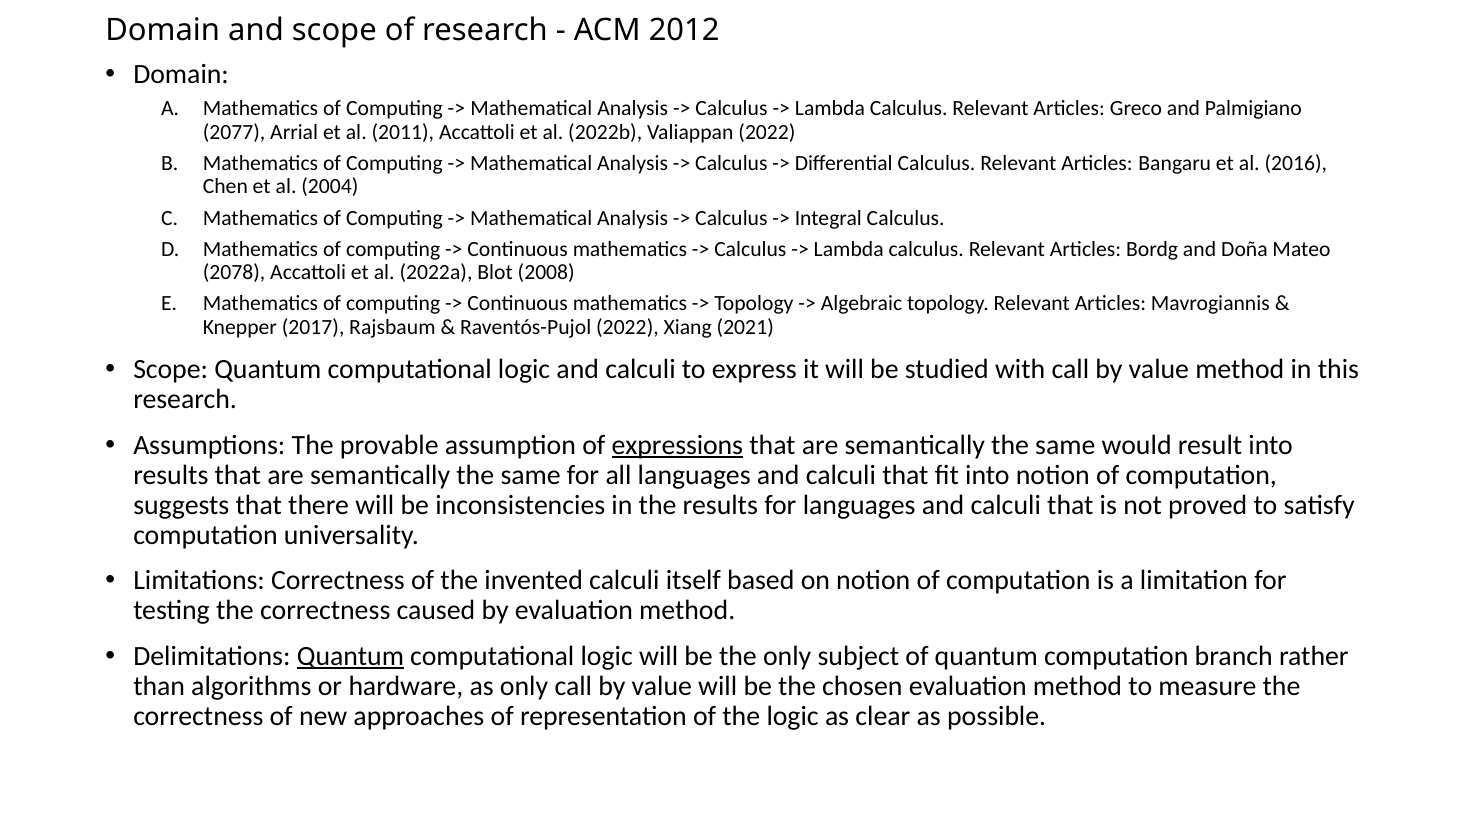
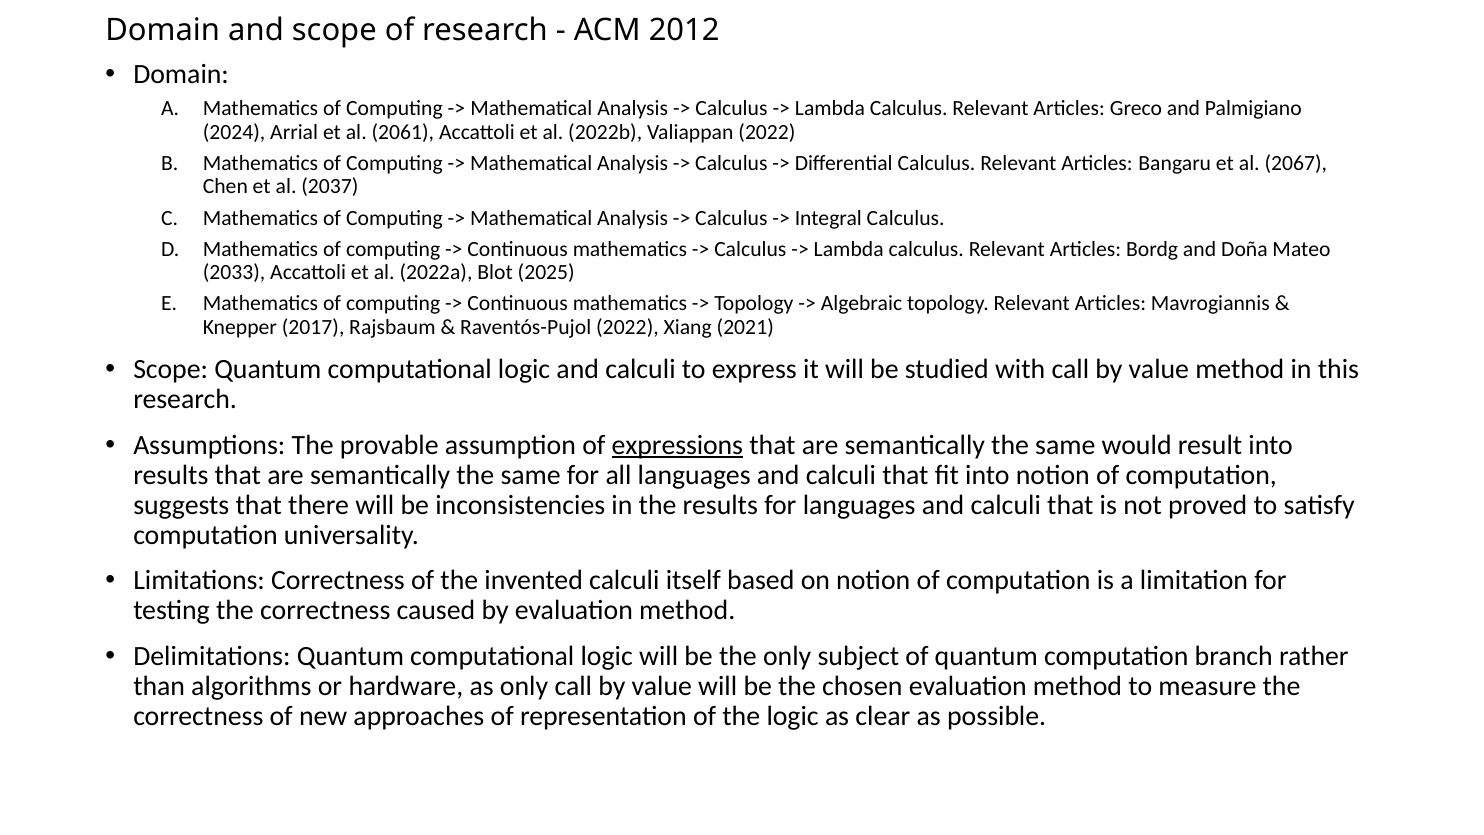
2077: 2077 -> 2024 (234, 132)
2011: 2011 -> 2061 (403, 132)
2016: 2016 -> 2067 (1296, 163)
2004: 2004 -> 2037 (330, 187)
2078: 2078 -> 2033 (234, 272)
2008: 2008 -> 2025 (546, 272)
Quantum underline: present -> none (350, 656)
